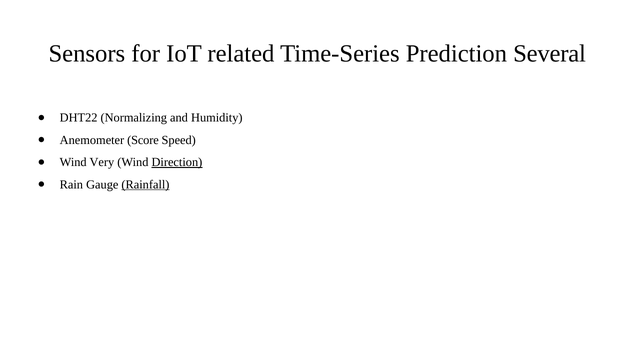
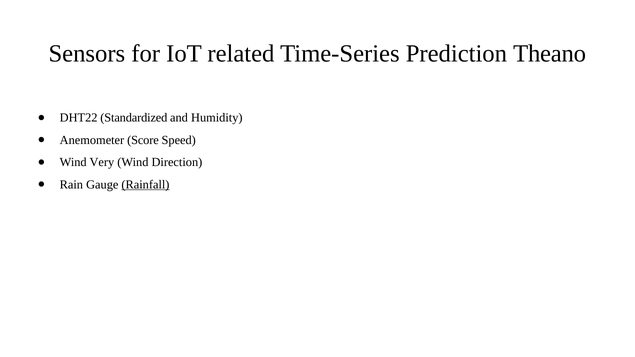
Several: Several -> Theano (550, 54)
Normalizing: Normalizing -> Standardized (134, 118)
Direction underline: present -> none (177, 162)
